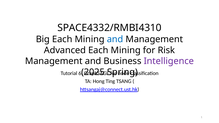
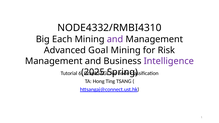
SPACE4332/RMBI4310: SPACE4332/RMBI4310 -> NODE4332/RMBI4310 (109, 28)
and colour: blue -> purple (115, 39)
Advanced Each: Each -> Goal (98, 50)
